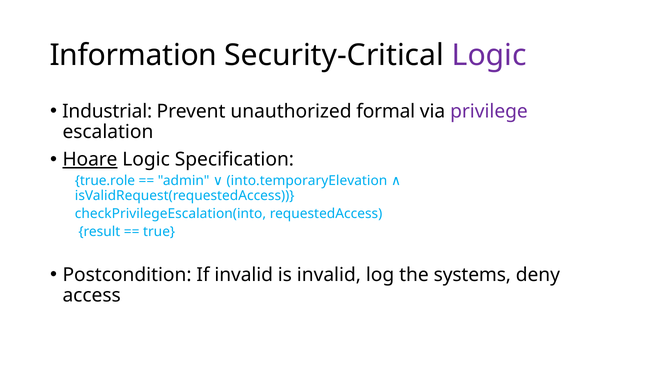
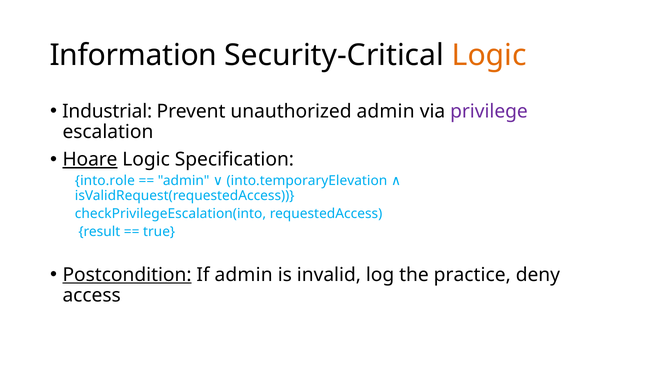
Logic colour: purple -> orange (489, 55)
unauthorized formal: formal -> admin (386, 111)
true.role: true.role -> into.role (105, 181)
Postcondition underline: none -> present (127, 275)
If invalid: invalid -> admin (244, 275)
systems: systems -> practice (472, 275)
